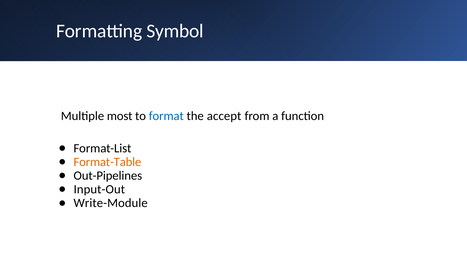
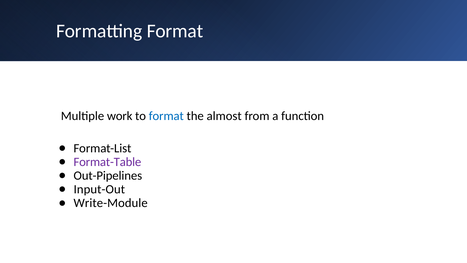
Formatting Symbol: Symbol -> Format (175, 31)
most: most -> work (120, 116)
accept: accept -> almost (224, 116)
Format-Table colour: orange -> purple (107, 162)
